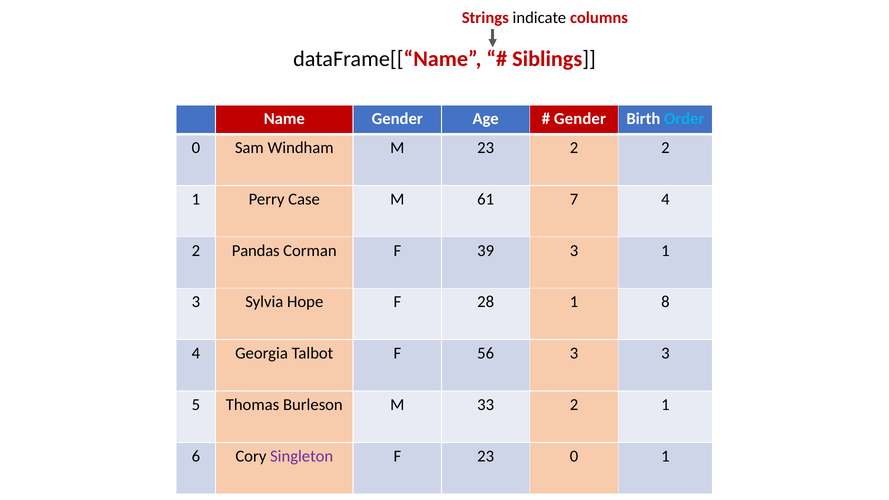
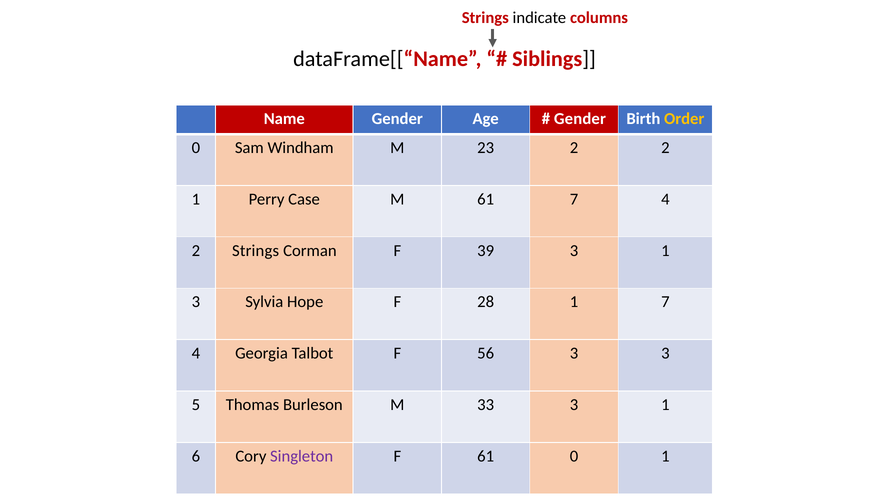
Order colour: light blue -> yellow (684, 119)
2 Pandas: Pandas -> Strings (256, 251)
1 8: 8 -> 7 (665, 302)
33 2: 2 -> 3 (574, 405)
F 23: 23 -> 61 (486, 456)
